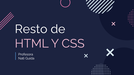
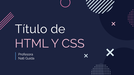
Resto: Resto -> Título (31, 29)
